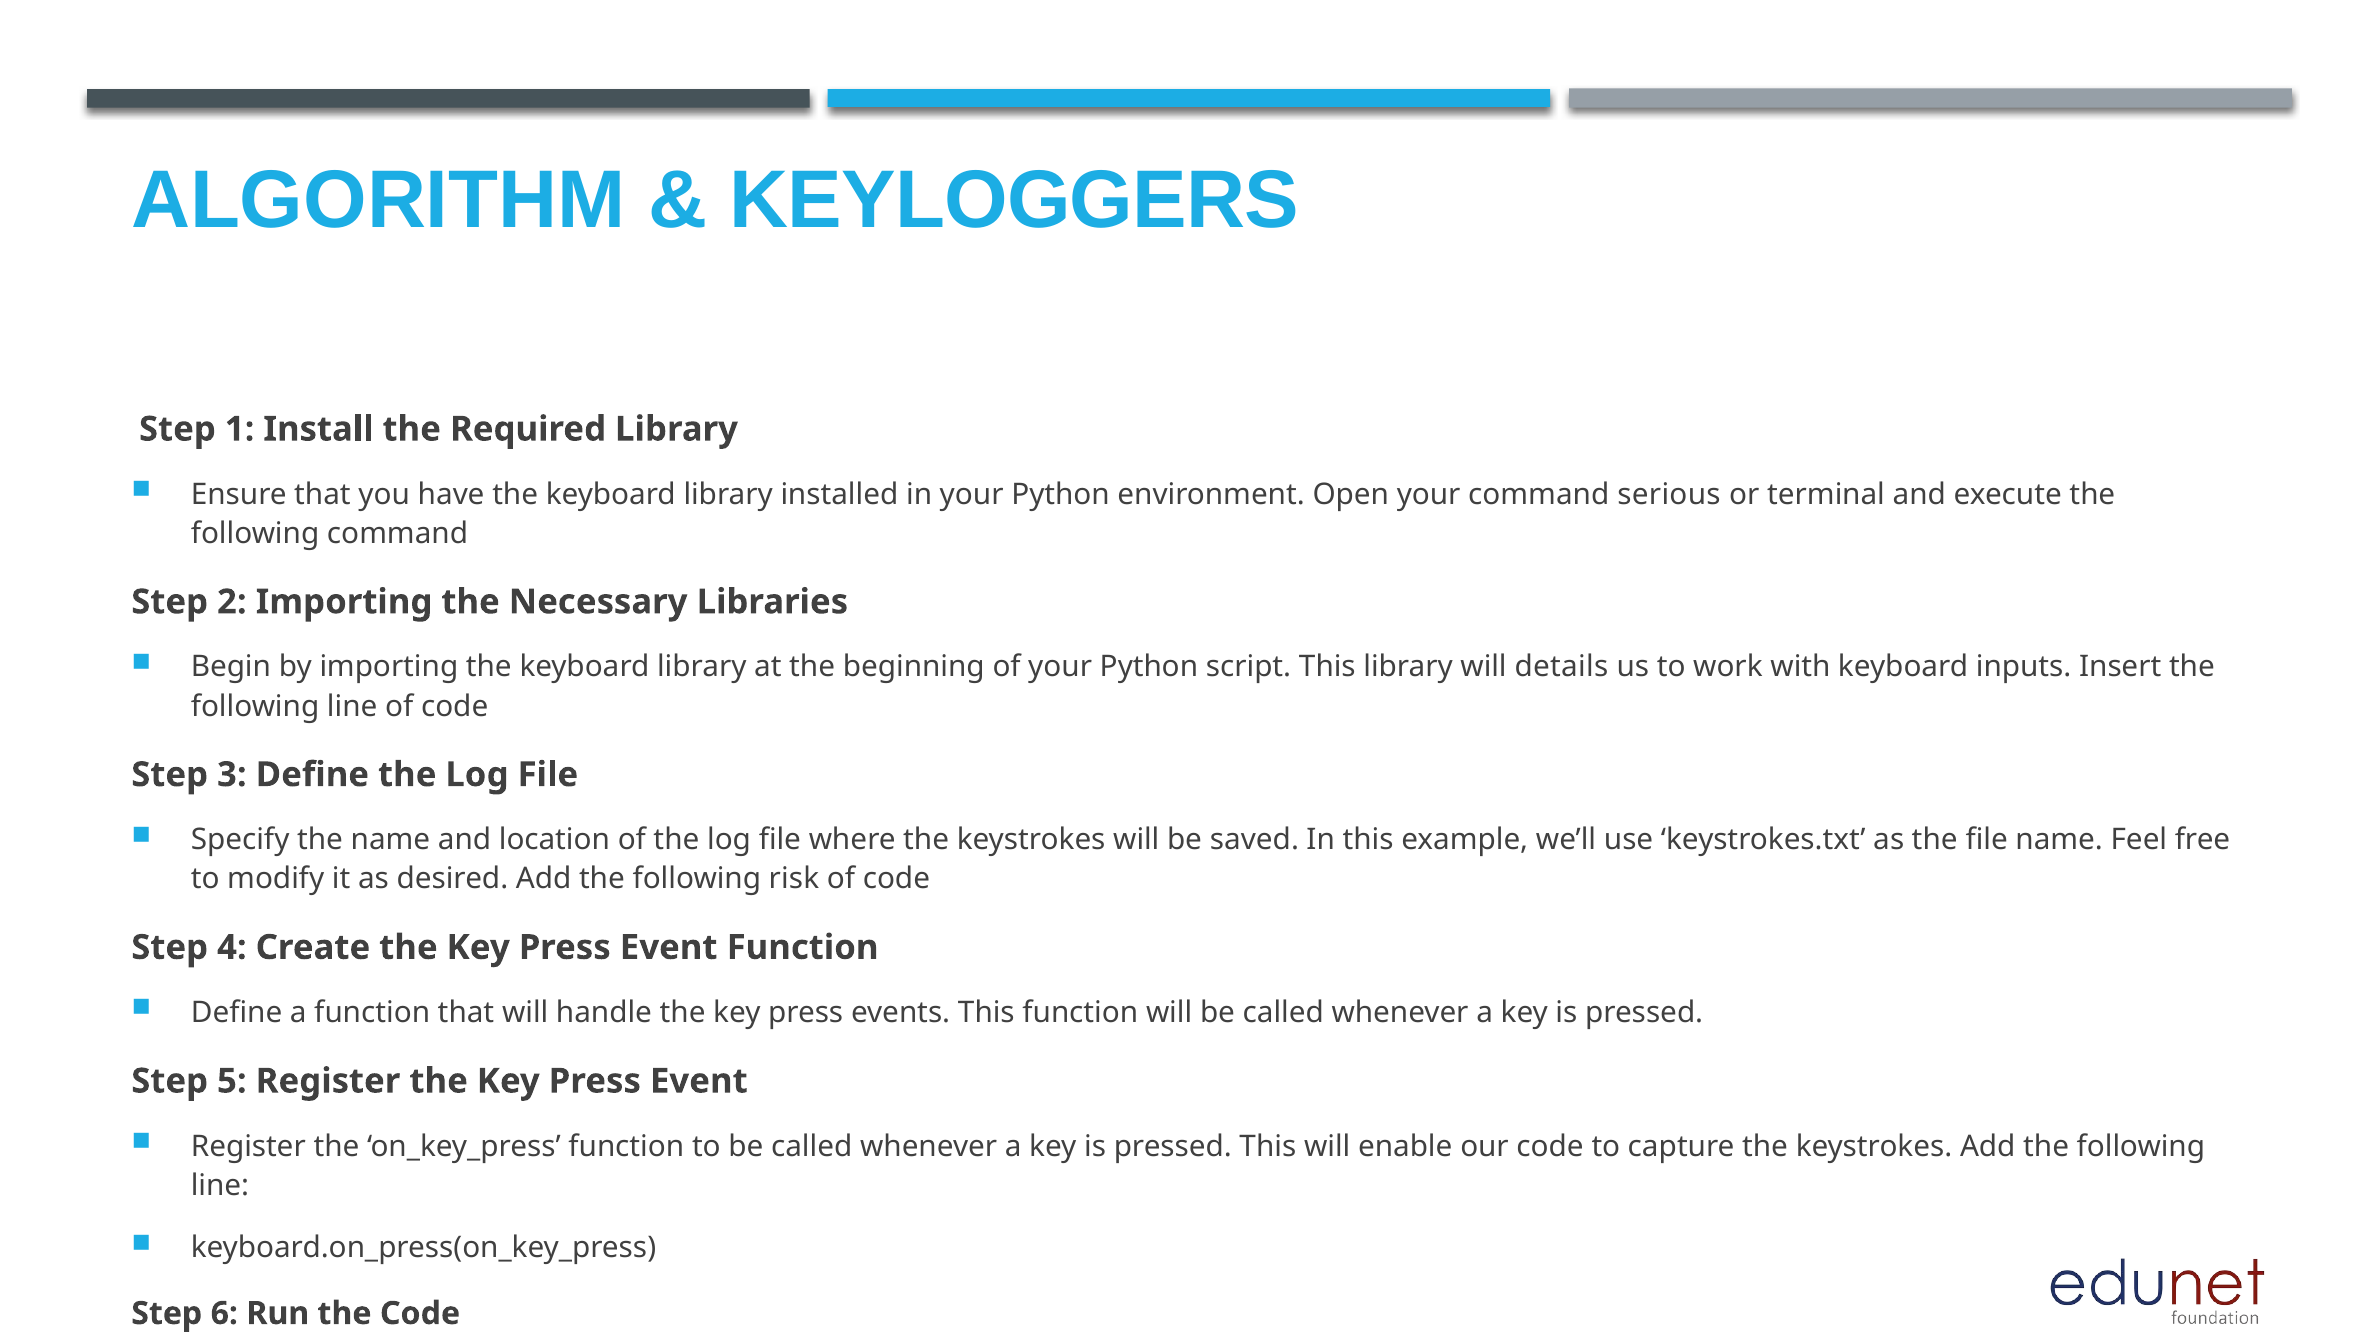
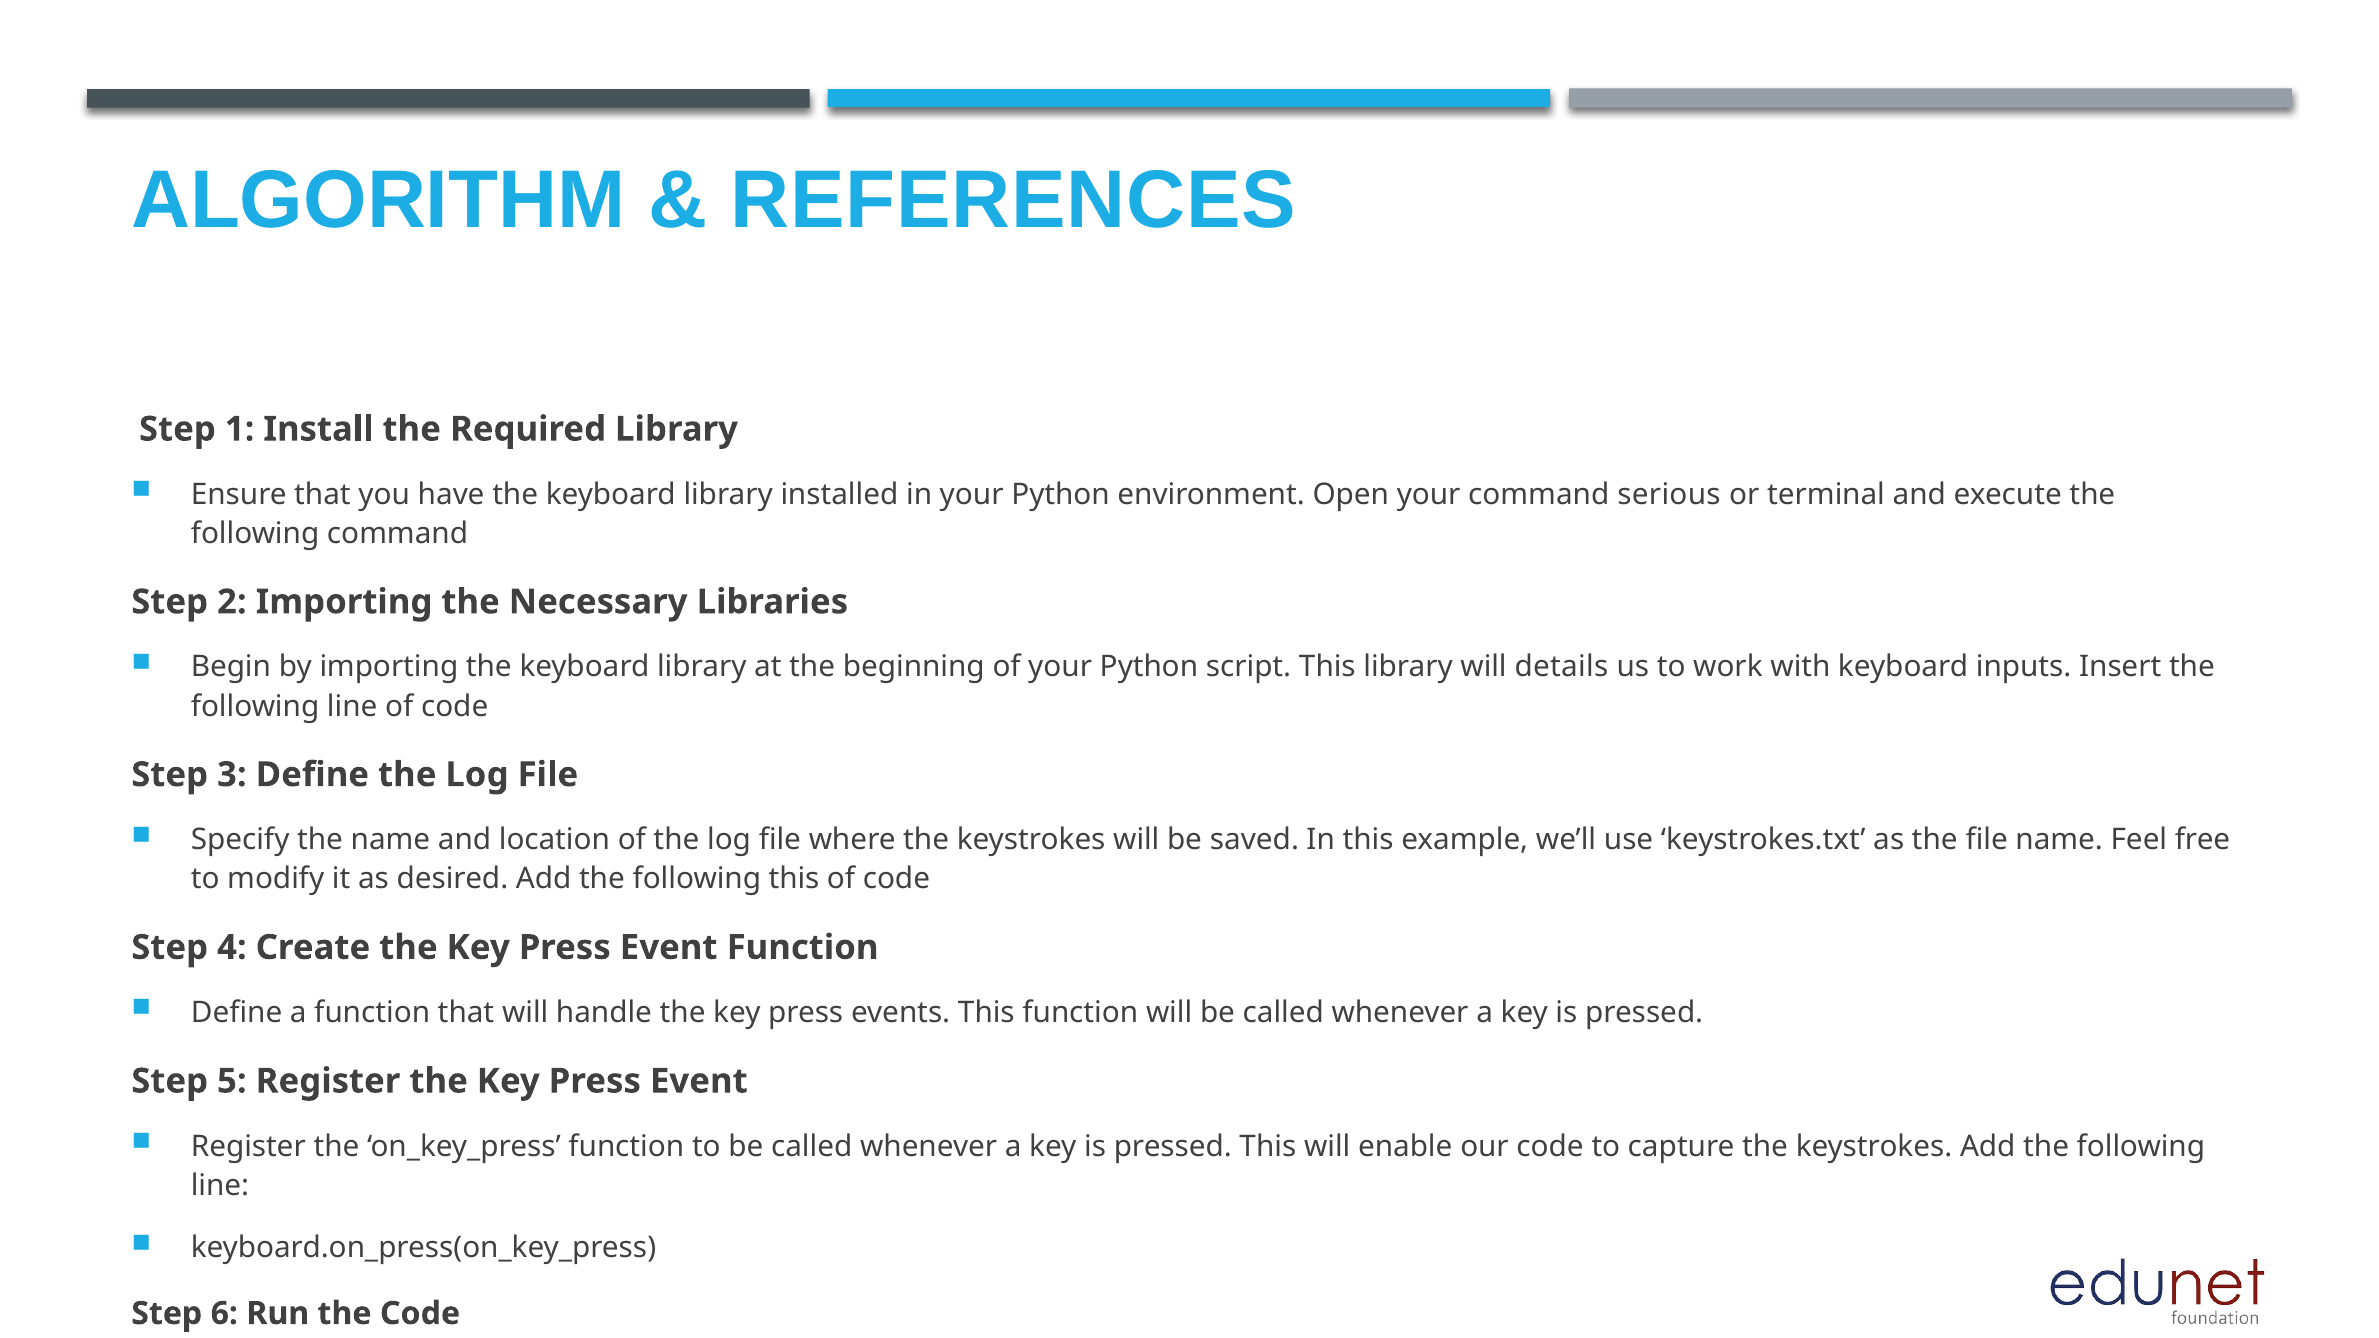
KEYLOGGERS: KEYLOGGERS -> REFERENCES (1013, 201)
following risk: risk -> this (794, 879)
